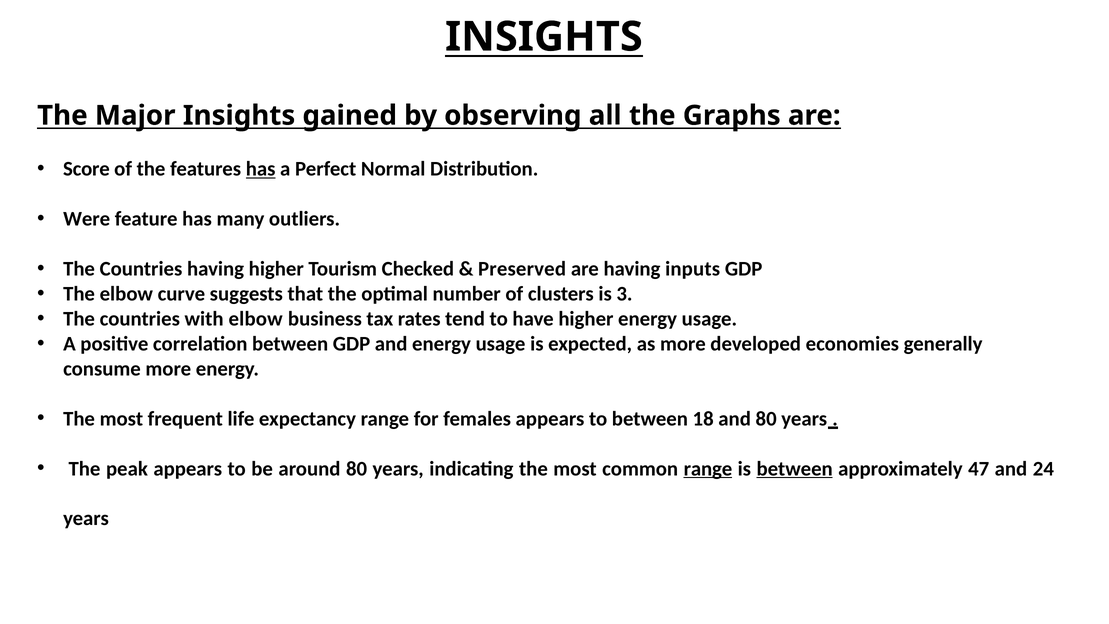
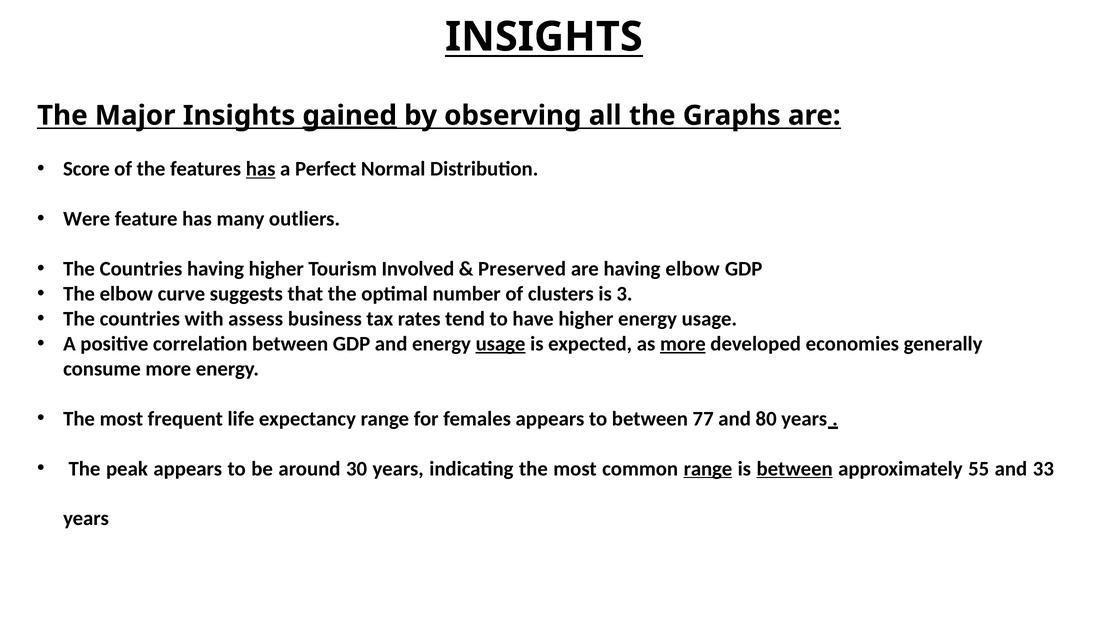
gained underline: none -> present (350, 116)
Checked: Checked -> Involved (418, 269)
having inputs: inputs -> elbow (693, 269)
with elbow: elbow -> assess (256, 319)
usage underline: none -> present (501, 344)
more underline: none -> present (683, 344)
18: 18 -> 77 (703, 419)
around 80: 80 -> 30 (357, 469)
47: 47 -> 55 (979, 469)
24: 24 -> 33 (1043, 469)
